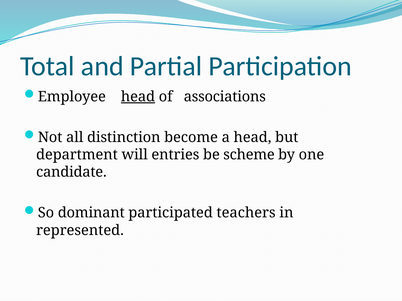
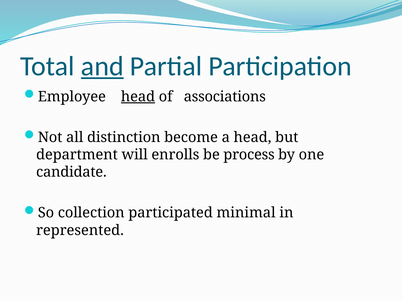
and underline: none -> present (102, 66)
entries: entries -> enrolls (175, 155)
scheme: scheme -> process (249, 155)
dominant: dominant -> collection (91, 213)
teachers: teachers -> minimal (246, 213)
